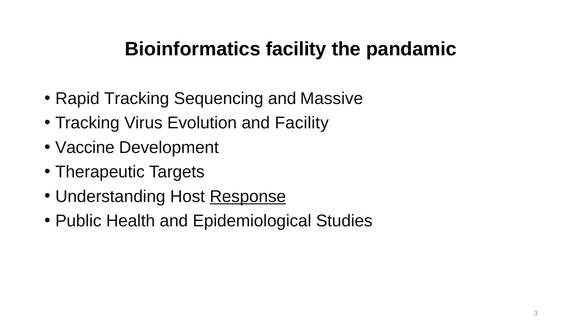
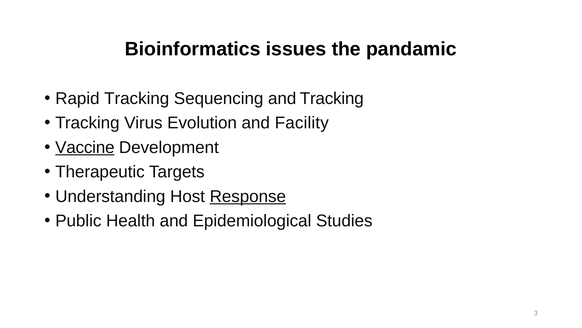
Bioinformatics facility: facility -> issues (296, 49)
and Massive: Massive -> Tracking (332, 98)
Vaccine underline: none -> present (85, 147)
